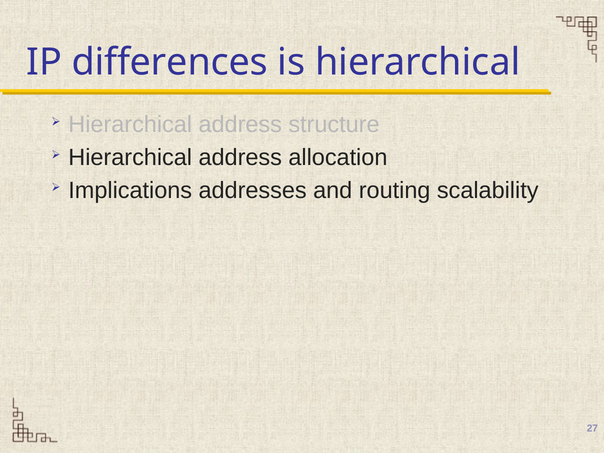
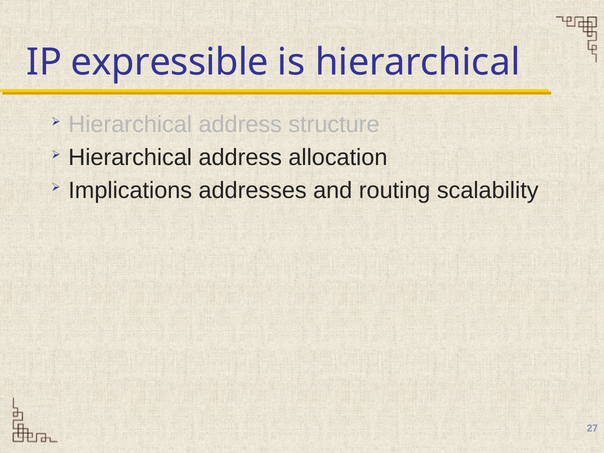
differences: differences -> expressible (170, 62)
